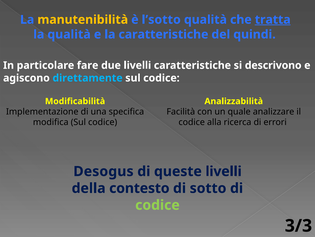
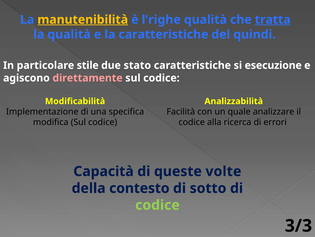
manutenibilità underline: none -> present (83, 20)
l’sotto: l’sotto -> l’righe (161, 20)
fare: fare -> stile (88, 65)
due livelli: livelli -> stato (137, 65)
descrivono: descrivono -> esecuzione (273, 65)
direttamente colour: light blue -> pink (88, 78)
Desogus: Desogus -> Capacità (104, 171)
queste livelli: livelli -> volte (223, 171)
